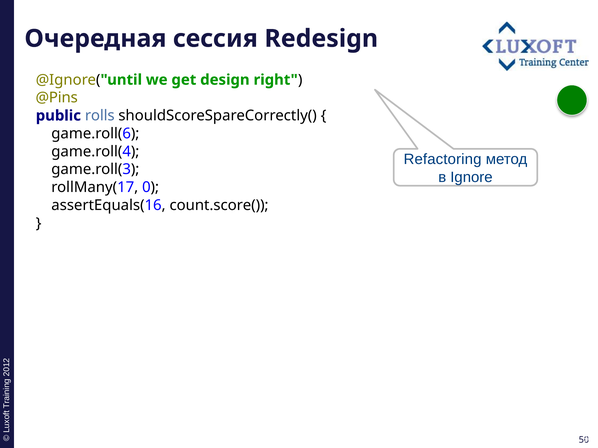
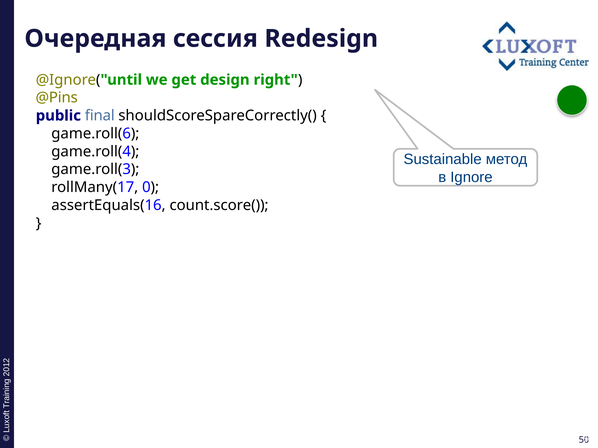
rolls: rolls -> final (100, 116)
Refactoring: Refactoring -> Sustainable (443, 160)
